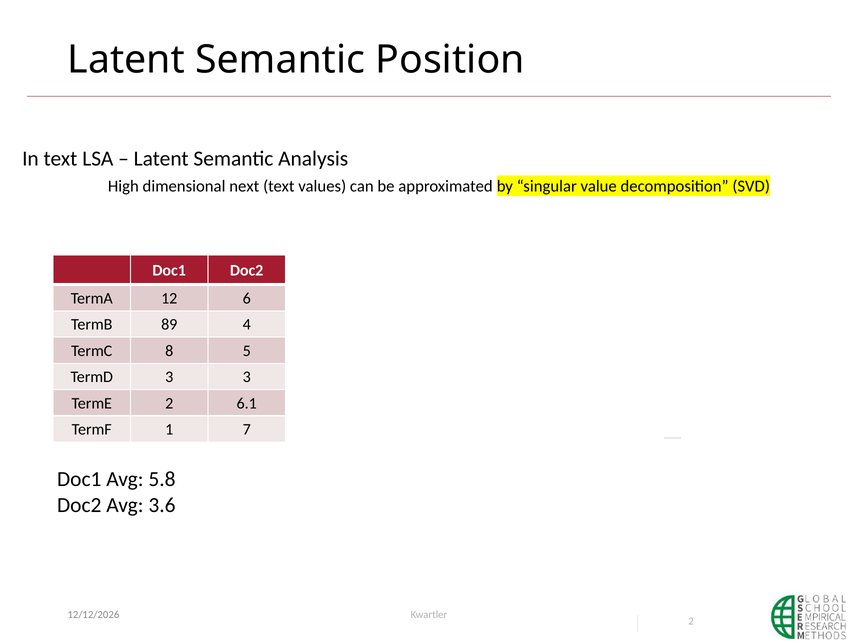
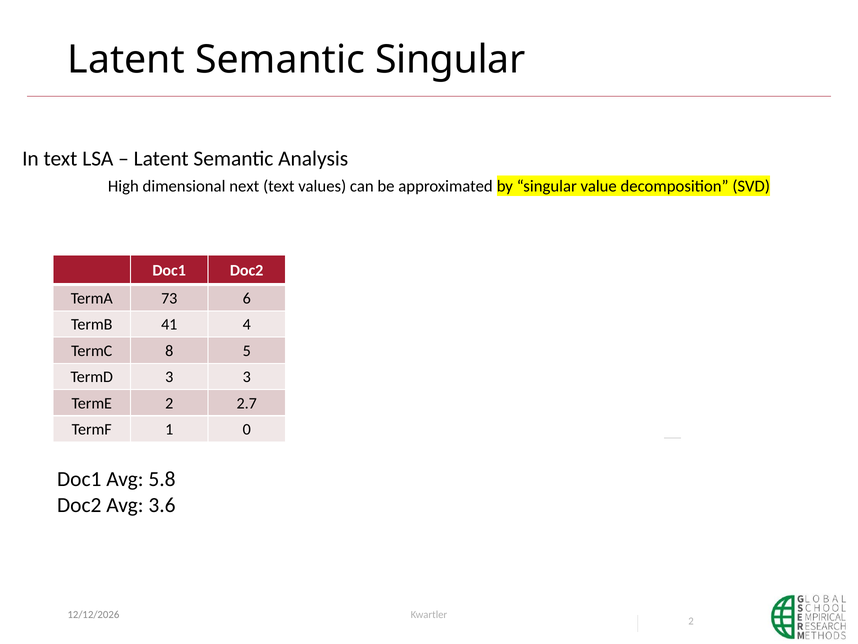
Semantic Position: Position -> Singular (450, 59)
12: 12 -> 73 (169, 298)
89: 89 -> 41 (169, 324)
6.1: 6.1 -> 2.7 (247, 403)
7: 7 -> 0 (247, 429)
